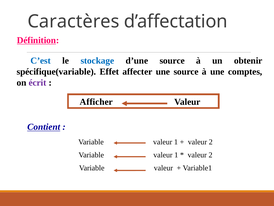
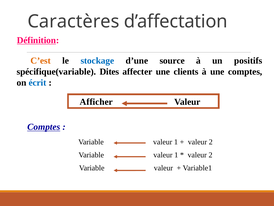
C’est colour: blue -> orange (41, 61)
obtenir: obtenir -> positifs (248, 61)
Effet: Effet -> Dites (109, 72)
une source: source -> clients (186, 72)
écrit colour: purple -> blue (38, 83)
Contient: Contient -> Comptes (44, 127)
